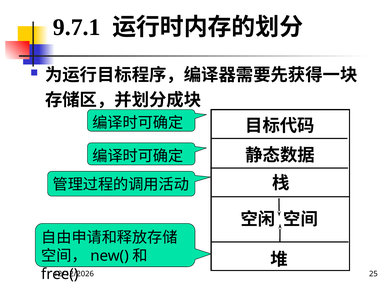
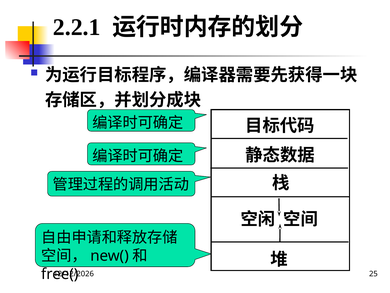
9.7.1: 9.7.1 -> 2.2.1 (77, 27)
